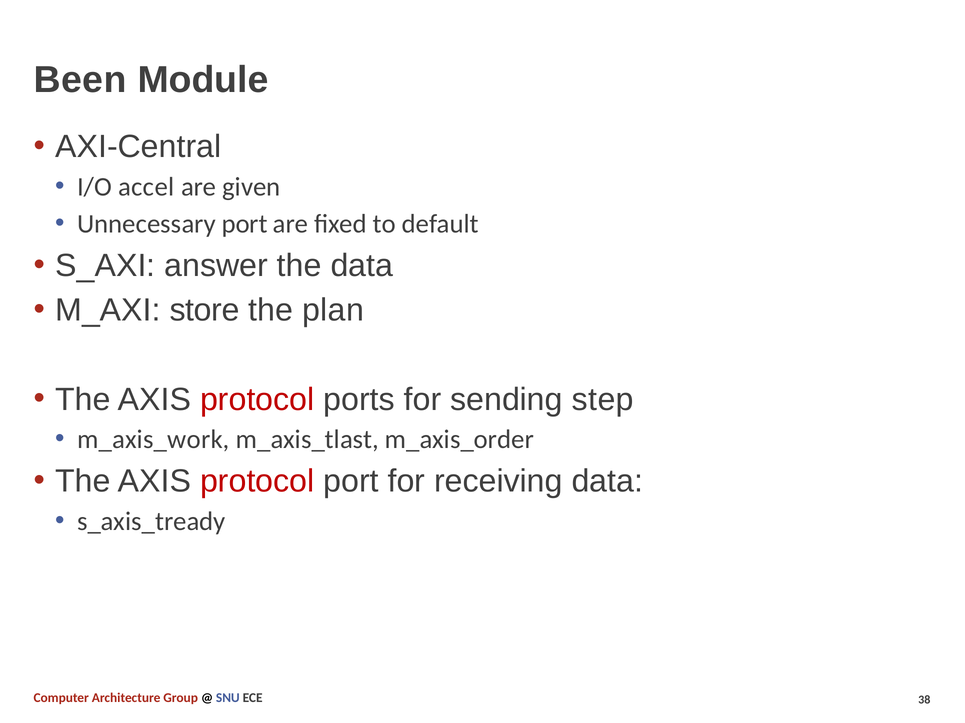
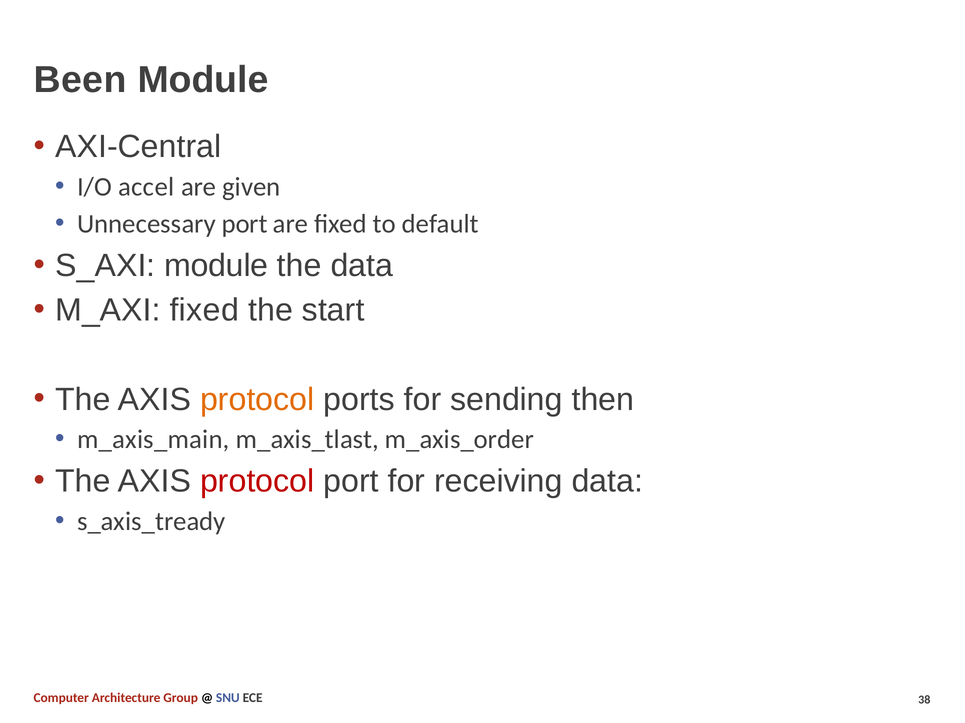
S_AXI answer: answer -> module (216, 266)
M_AXI store: store -> fixed (204, 311)
plan: plan -> start (333, 311)
protocol colour: red -> orange (257, 400)
step: step -> then (603, 400)
m_axis_work: m_axis_work -> m_axis_main (153, 440)
